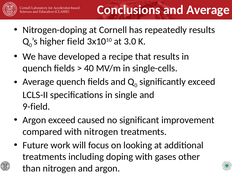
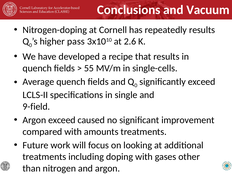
and Average: Average -> Vacuum (208, 10)
field: field -> pass (76, 41)
3.0: 3.0 -> 2.6 (130, 41)
40: 40 -> 55 (89, 68)
with nitrogen: nitrogen -> amounts (101, 132)
